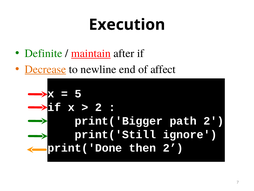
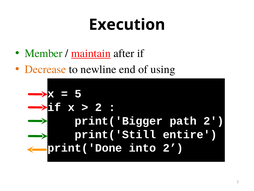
Definite: Definite -> Member (44, 53)
Decrease underline: present -> none (45, 69)
affect: affect -> using (163, 69)
ignore: ignore -> entire (190, 134)
then: then -> into (143, 148)
